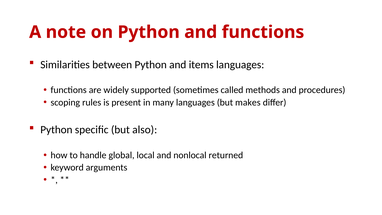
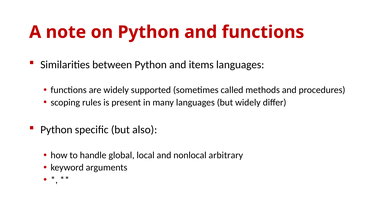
but makes: makes -> widely (248, 102)
returned: returned -> arbitrary (226, 155)
